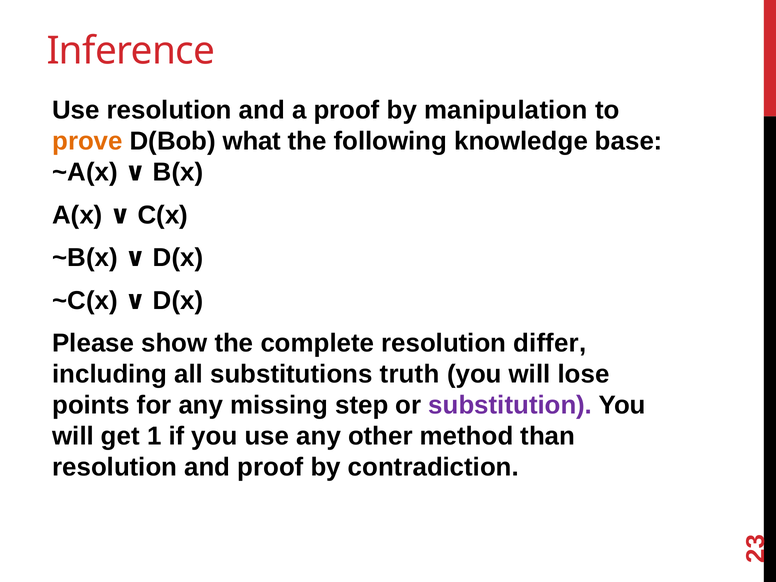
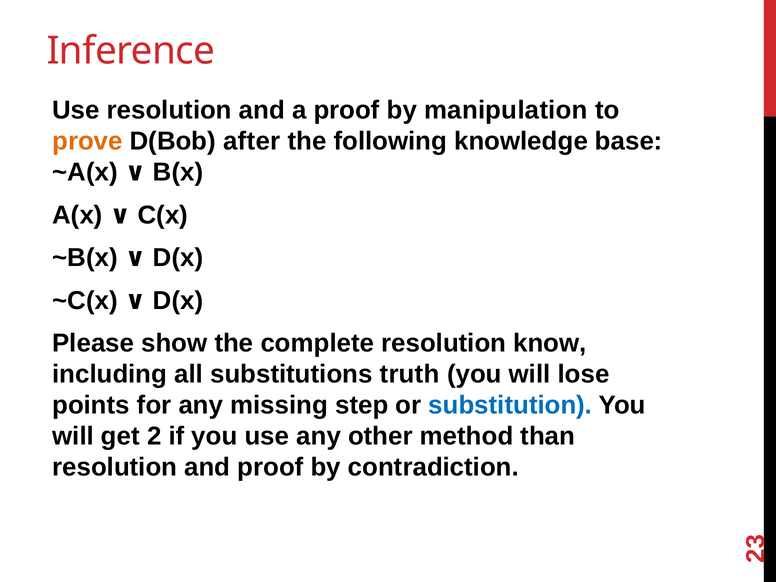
what: what -> after (252, 141)
differ: differ -> know (550, 343)
substitution colour: purple -> blue (510, 405)
get 1: 1 -> 2 (154, 436)
